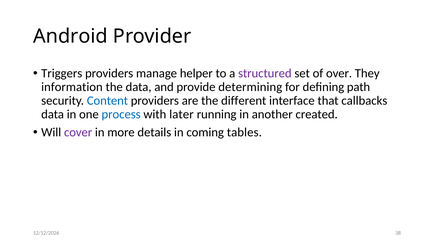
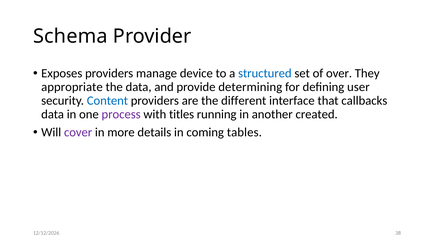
Android: Android -> Schema (70, 36)
Triggers: Triggers -> Exposes (62, 73)
helper: helper -> device (196, 73)
structured colour: purple -> blue (265, 73)
information: information -> appropriate (72, 87)
path: path -> user (358, 87)
process colour: blue -> purple (121, 114)
later: later -> titles (182, 114)
